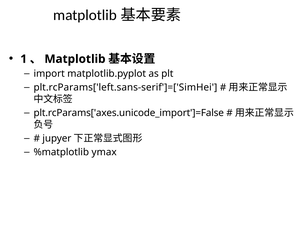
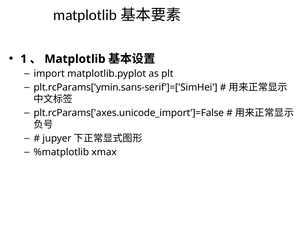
plt.rcParams['left.sans-serif']=['SimHei: plt.rcParams['left.sans-serif']=['SimHei -> plt.rcParams['ymin.sans-serif']=['SimHei (126, 88)
ymax: ymax -> xmax (104, 152)
